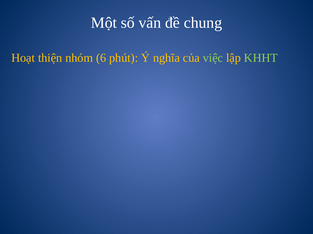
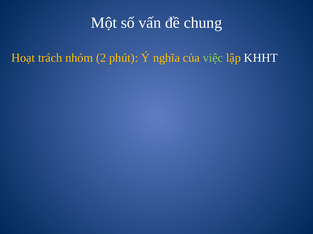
thiện: thiện -> trách (50, 58)
6: 6 -> 2 (101, 58)
KHHT colour: light green -> white (261, 58)
